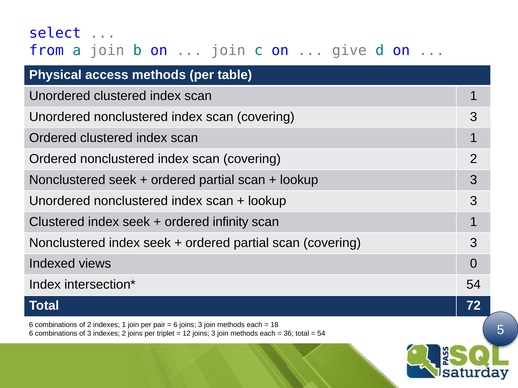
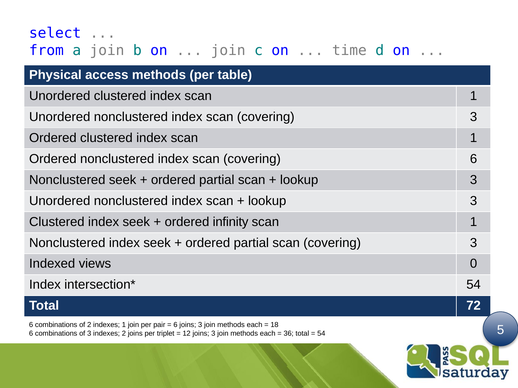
give: give -> time (349, 50)
covering 2: 2 -> 6 (474, 159)
